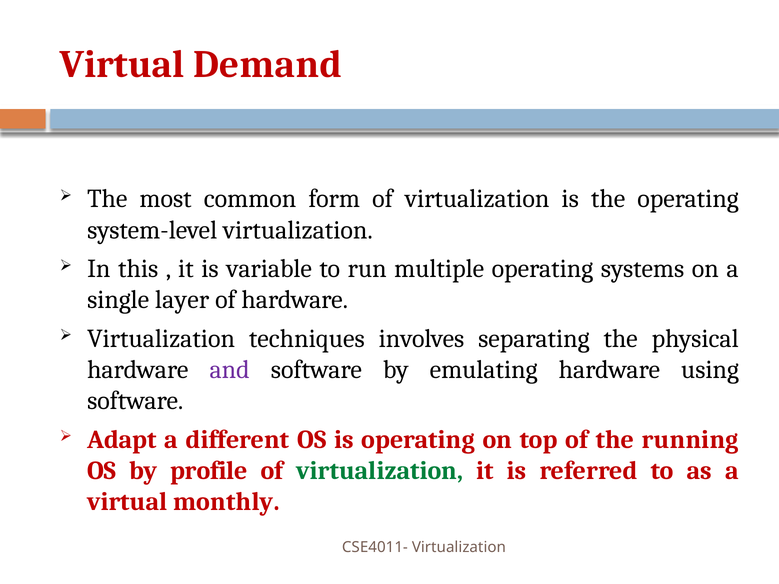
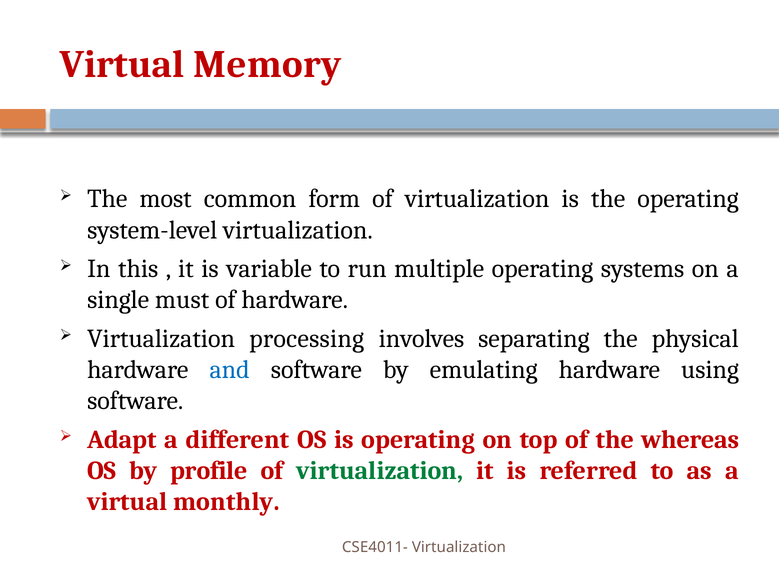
Demand: Demand -> Memory (267, 64)
layer: layer -> must (182, 300)
techniques: techniques -> processing (307, 339)
and colour: purple -> blue (230, 370)
running: running -> whereas (690, 440)
